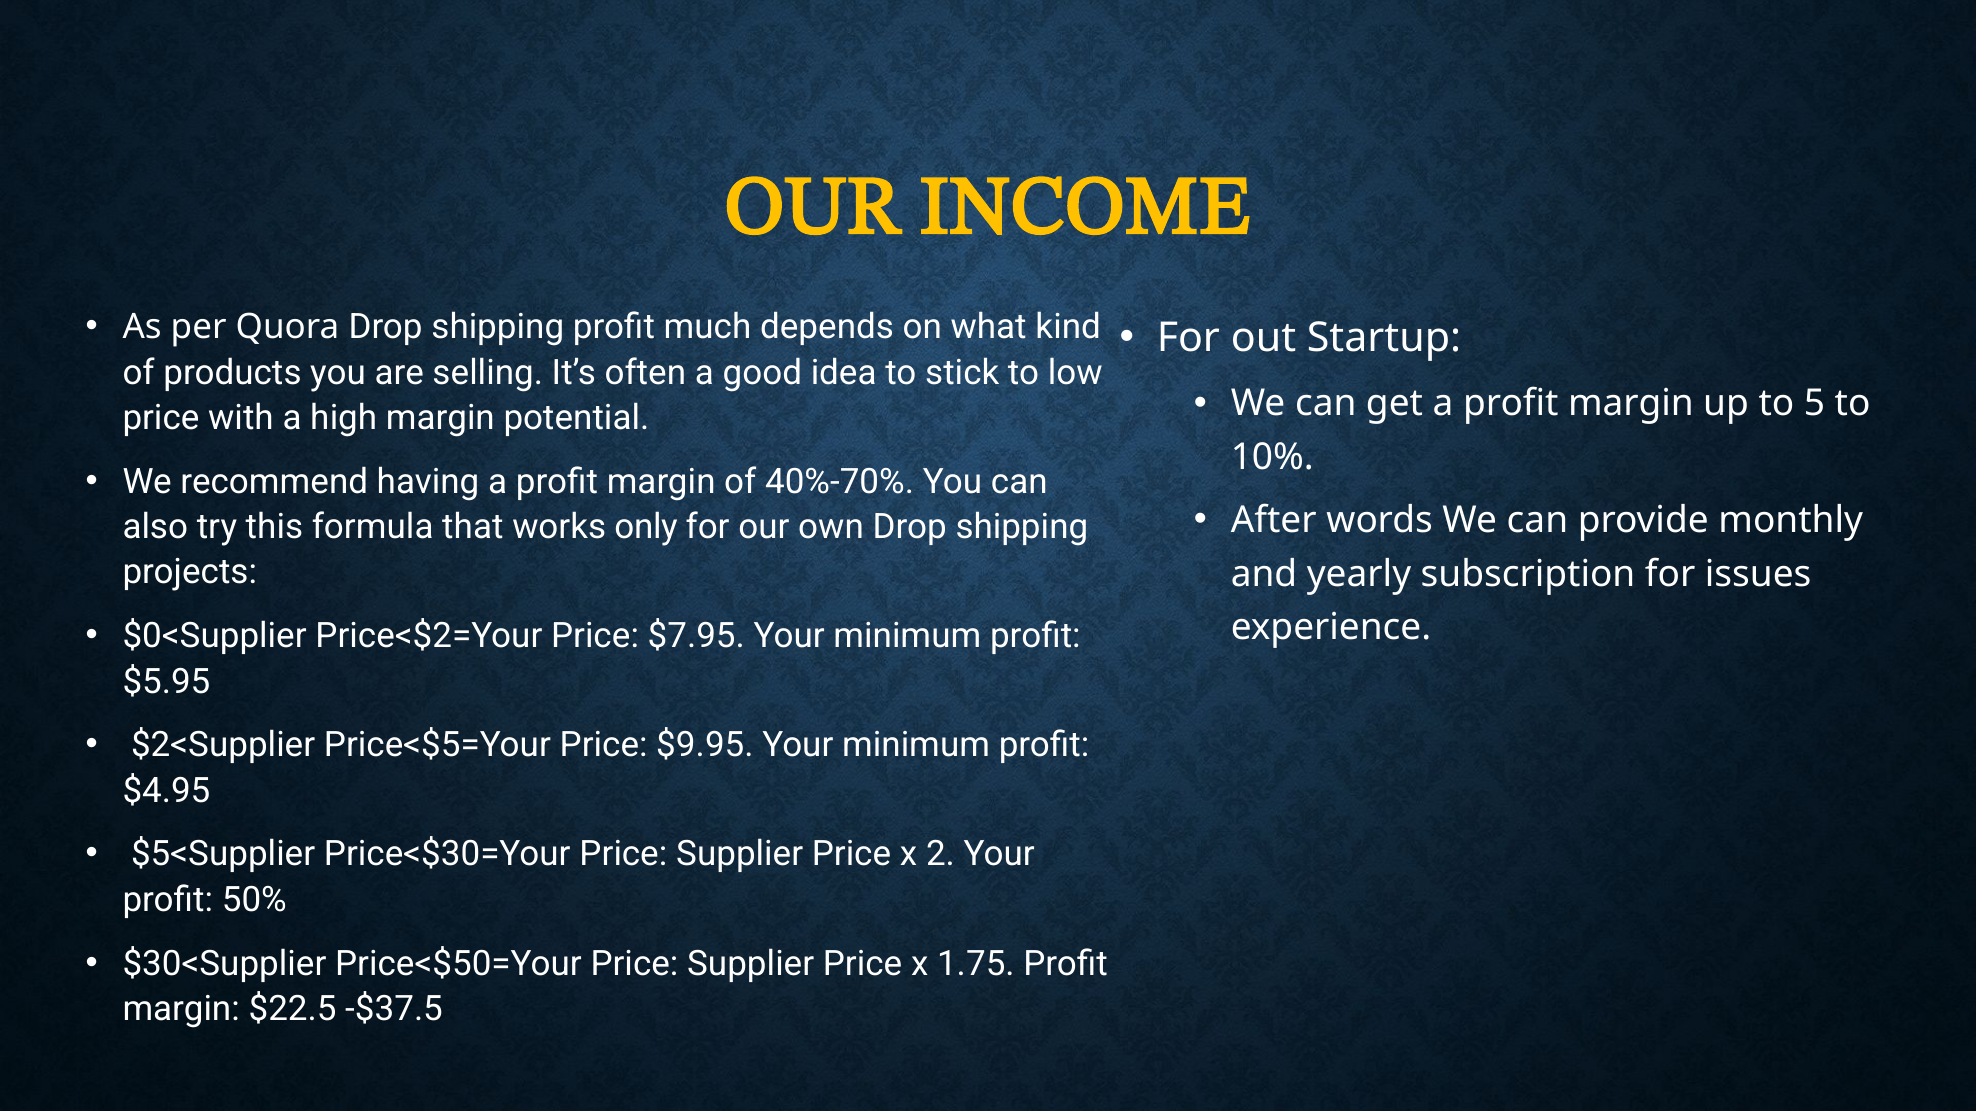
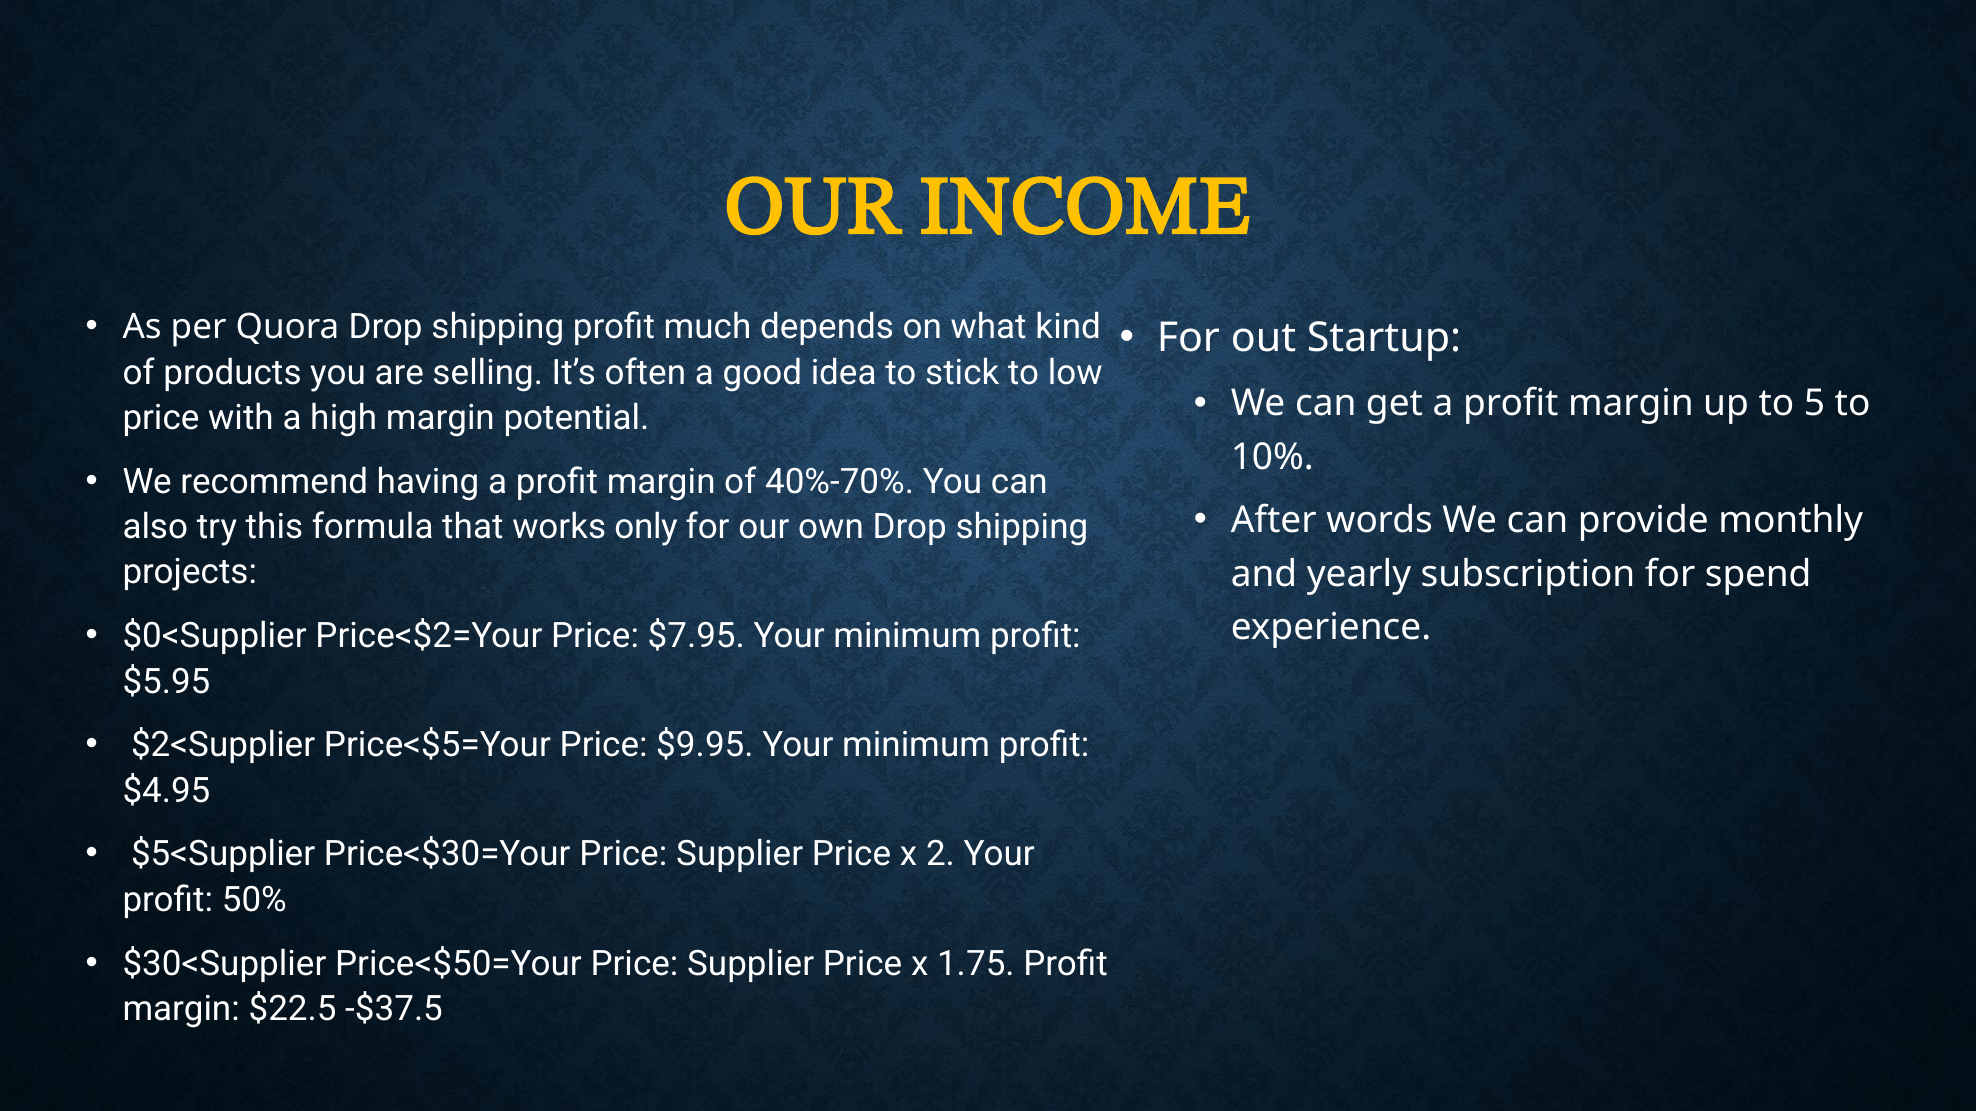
issues: issues -> spend (1758, 574)
